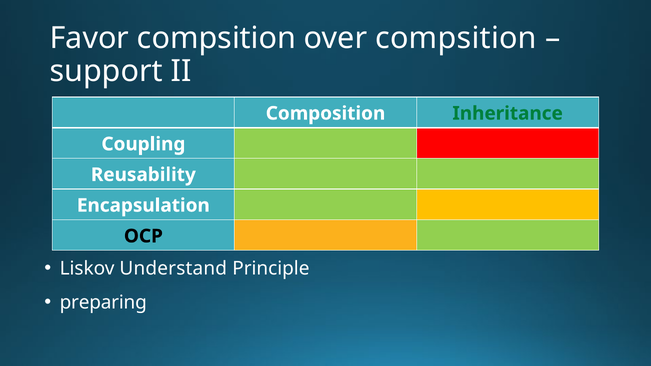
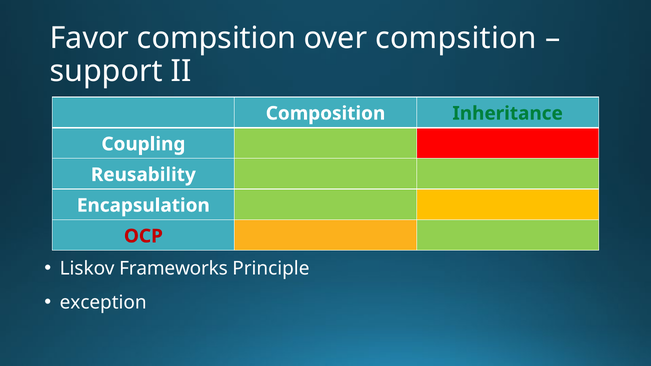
OCP colour: black -> red (143, 236)
Understand: Understand -> Frameworks (173, 269)
preparing: preparing -> exception (103, 303)
